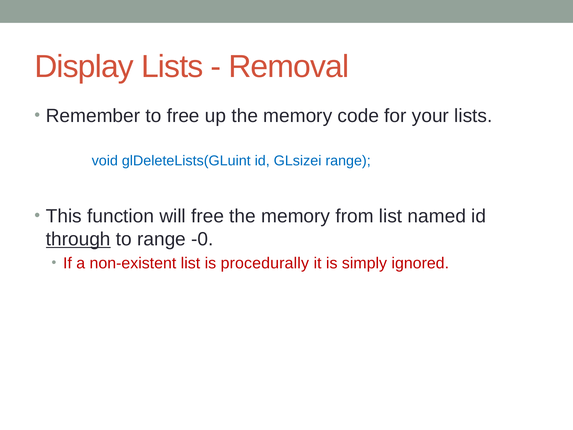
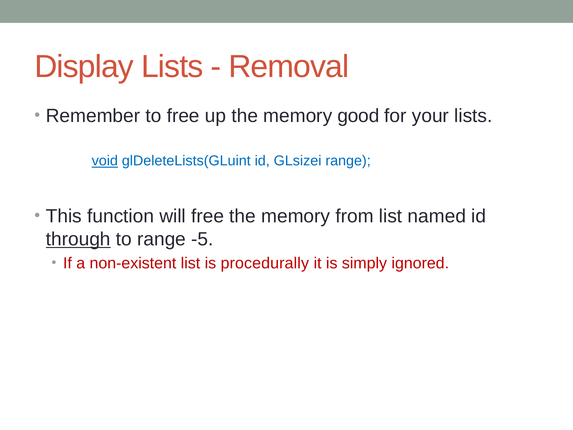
code: code -> good (358, 116)
void underline: none -> present (105, 161)
-0: -0 -> -5 (202, 239)
